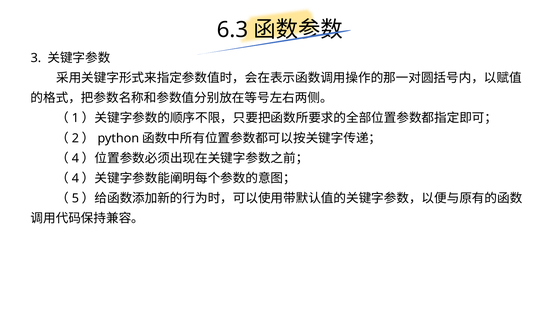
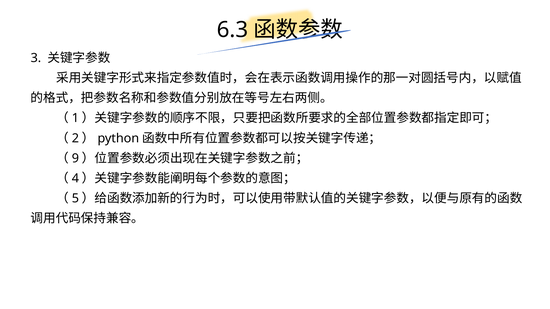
4: 4 -> 9 (75, 158)
